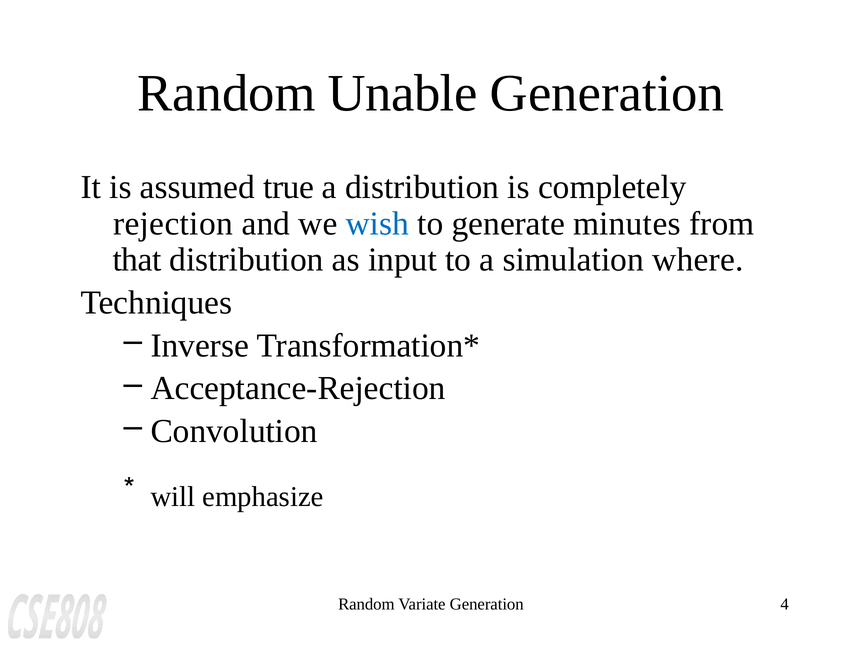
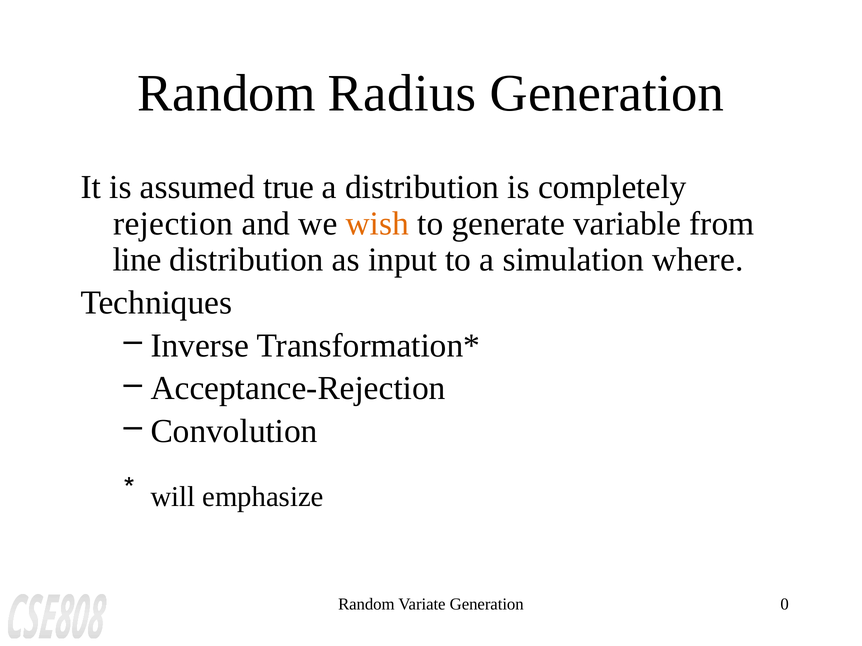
Unable: Unable -> Radius (402, 93)
wish colour: blue -> orange (377, 224)
minutes: minutes -> variable (627, 224)
that: that -> line (137, 260)
4: 4 -> 0 (785, 605)
